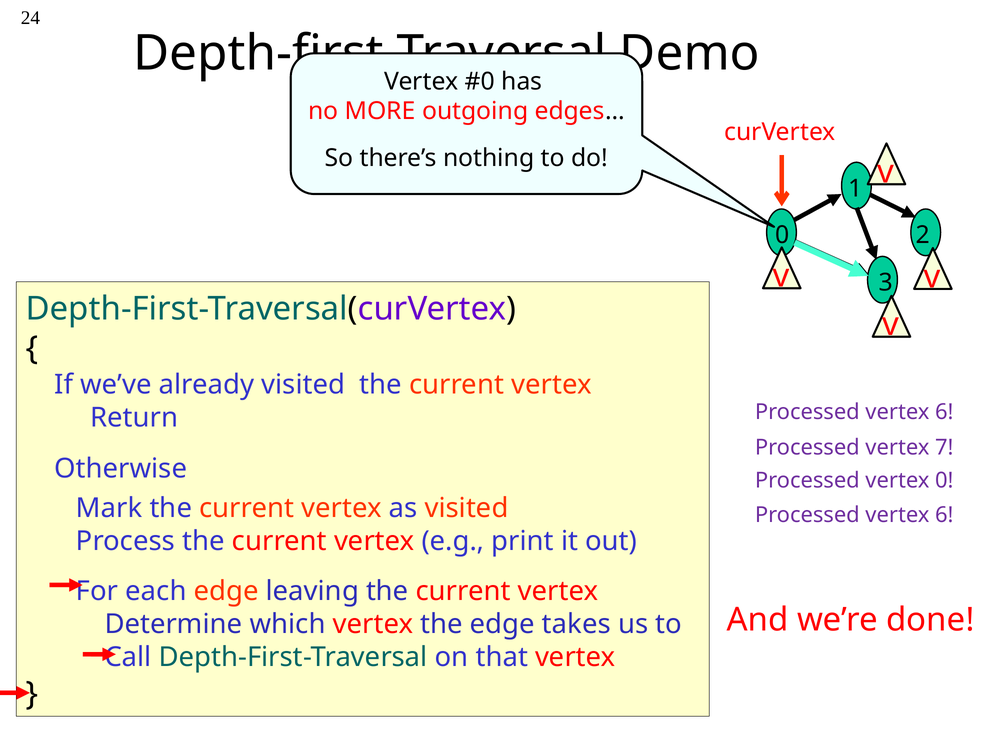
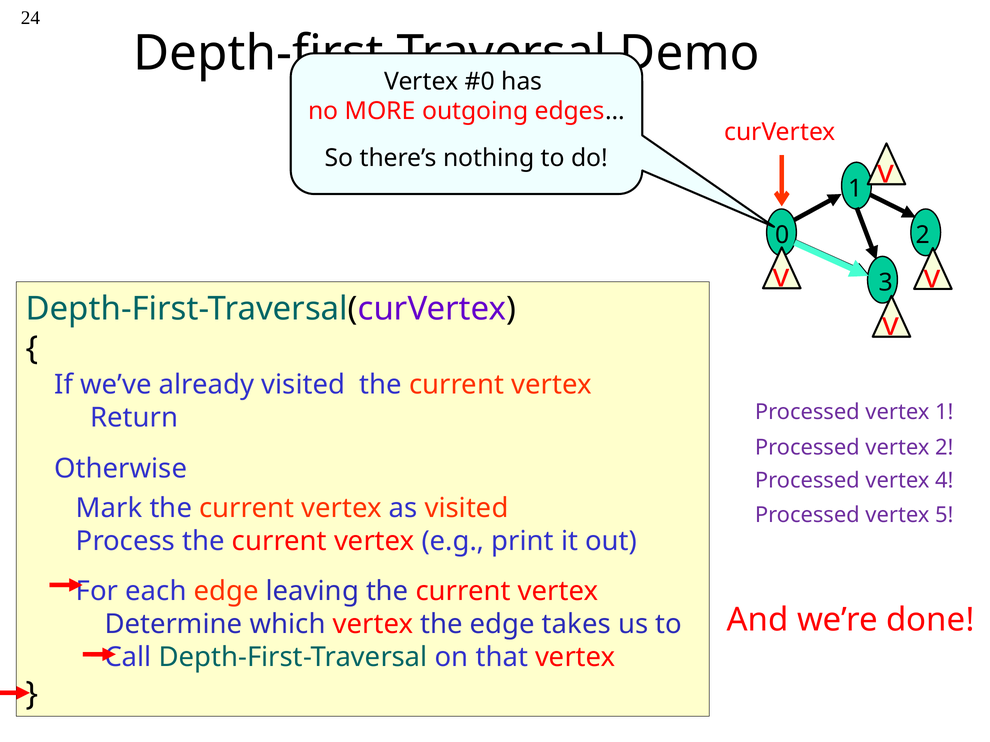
6: 6 -> 1 (944, 412)
vertex 7: 7 -> 2 (944, 448)
vertex 0: 0 -> 4 (944, 481)
6: 6 -> 5 (944, 516)
